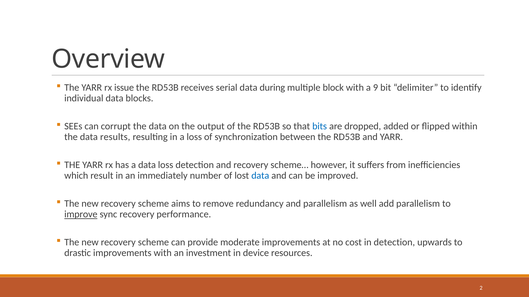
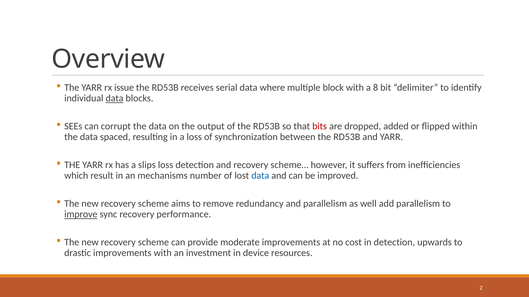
during: during -> where (272, 88)
9: 9 -> 8 (376, 88)
data underline: none -> present (115, 99)
bits colour: blue -> red (320, 127)
results: results -> spaced (115, 137)
a data: data -> slips (147, 165)
immediately: immediately -> mechanisms (163, 176)
